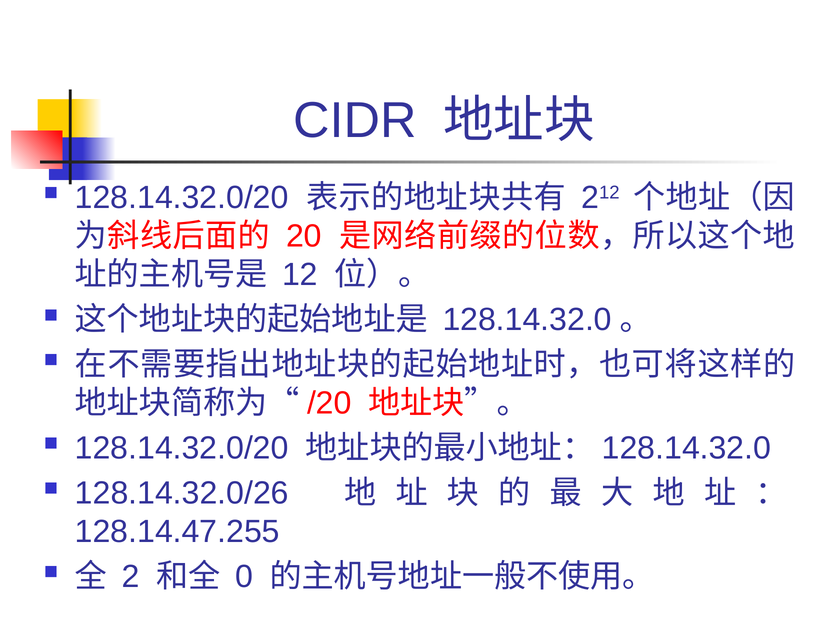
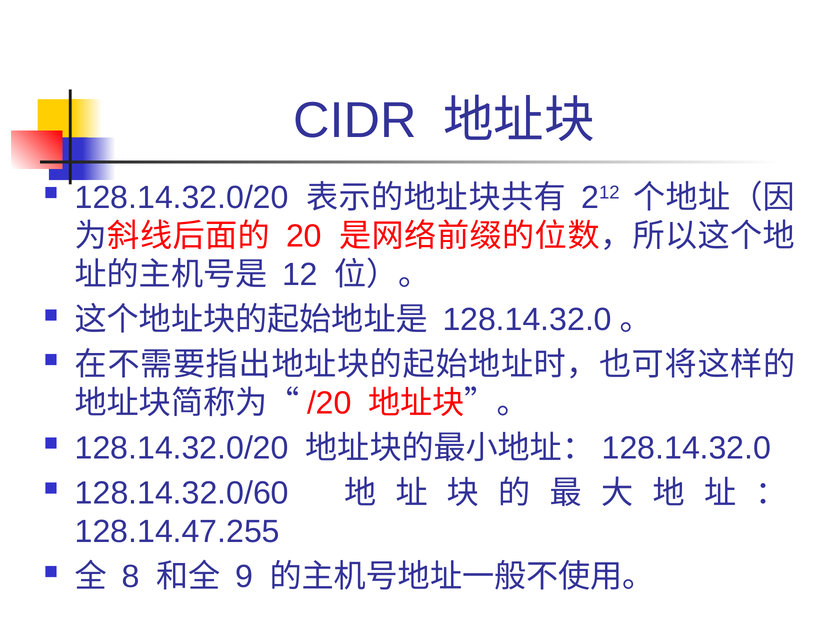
128.14.32.0/26: 128.14.32.0/26 -> 128.14.32.0/60 (182, 494)
2: 2 -> 8 (131, 577)
0: 0 -> 9 (244, 577)
